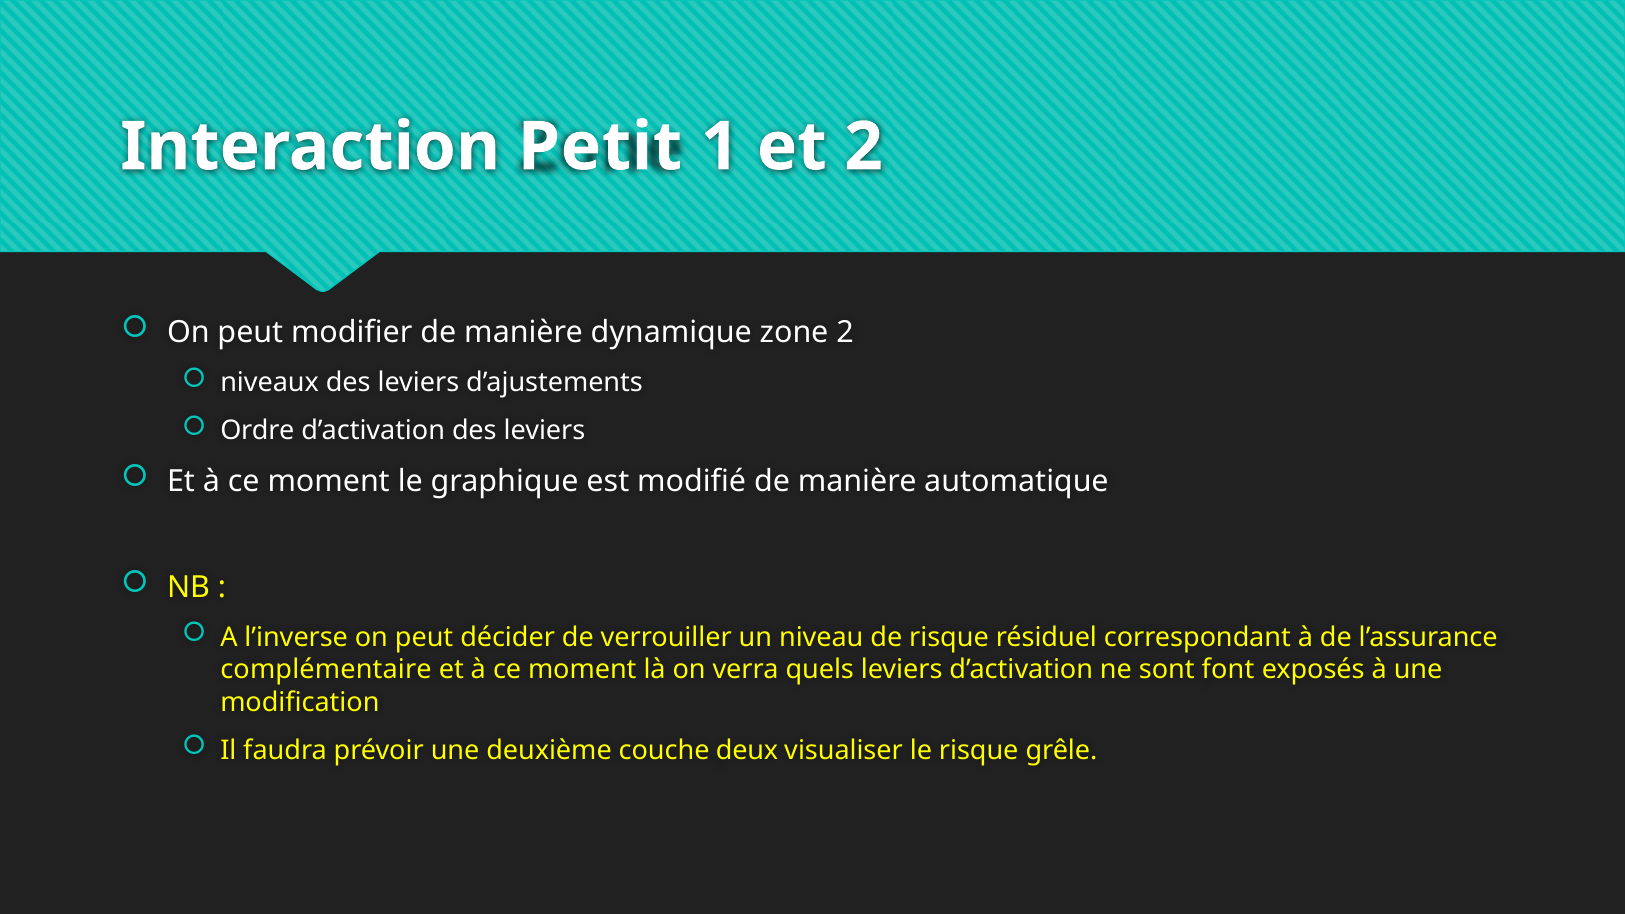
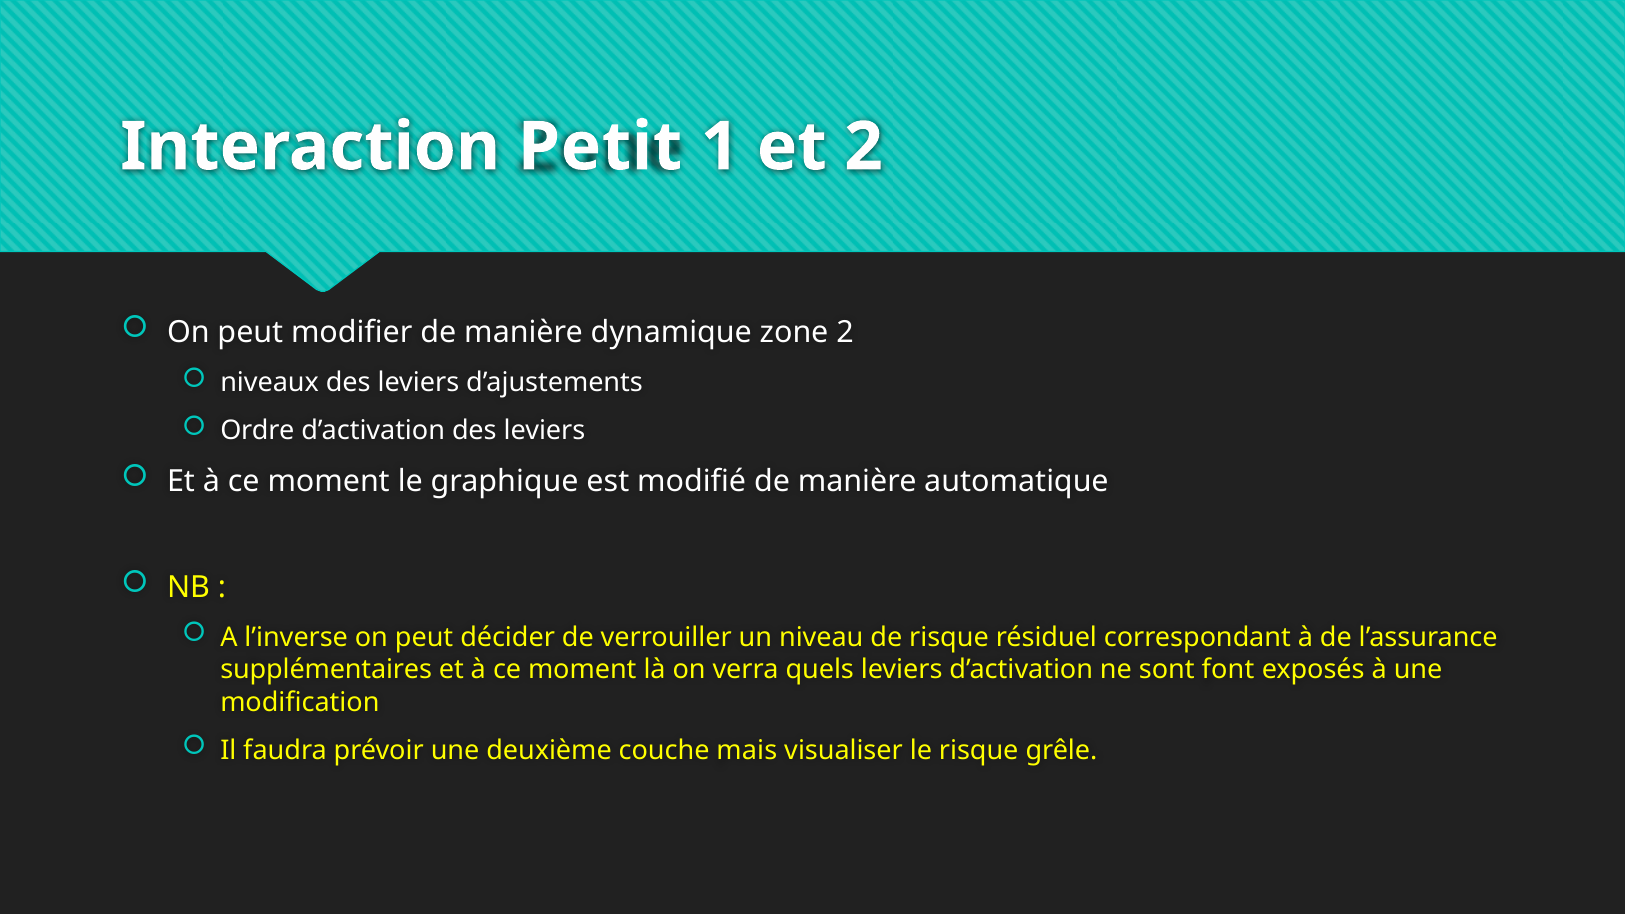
complémentaire: complémentaire -> supplémentaires (326, 670)
deux: deux -> mais (747, 750)
